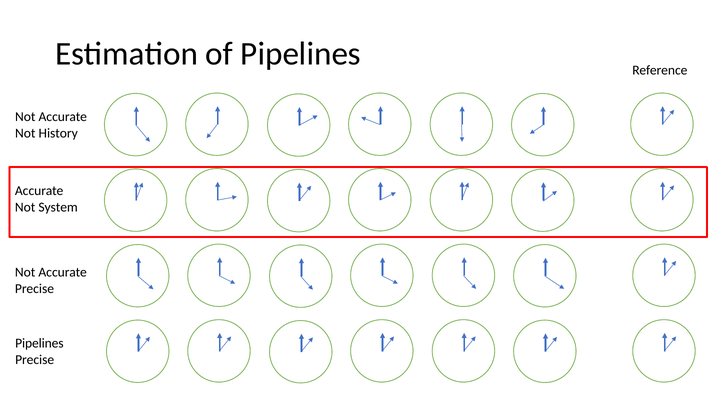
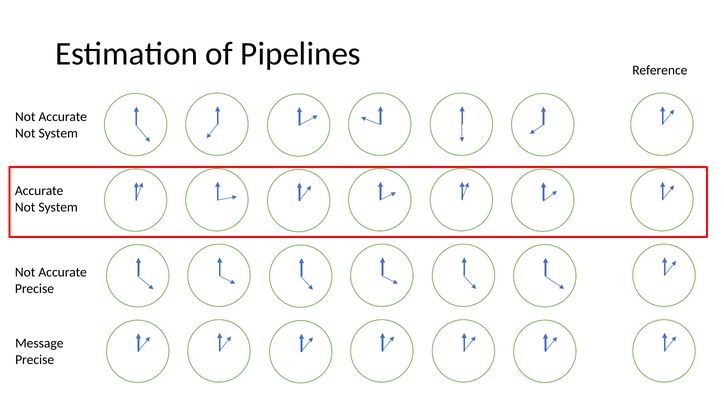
History: History -> System (58, 133)
Pipelines: Pipelines -> Message (39, 344)
